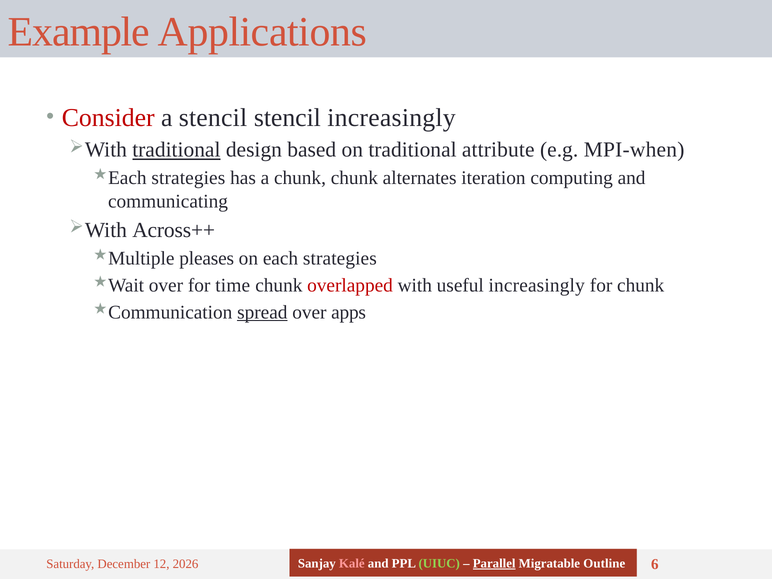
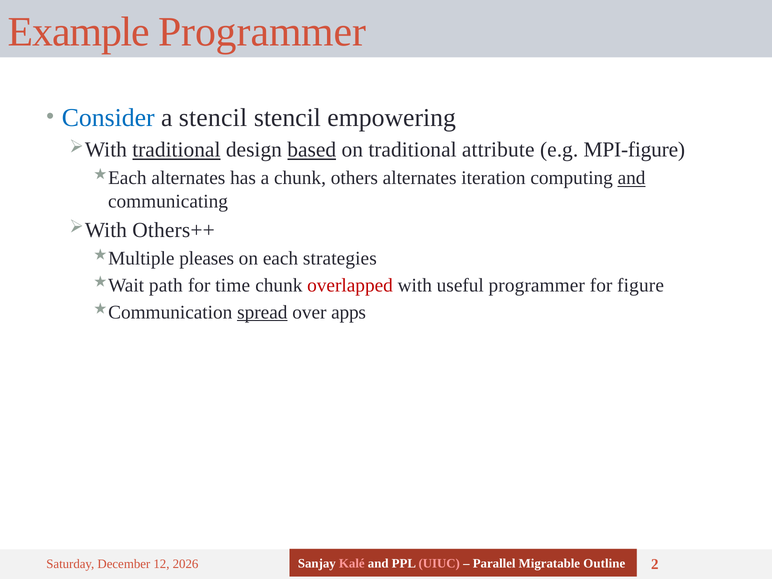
Example Applications: Applications -> Programmer (262, 32)
Consider colour: red -> blue (108, 118)
stencil increasingly: increasingly -> empowering (392, 118)
based underline: none -> present (312, 150)
MPI-when: MPI-when -> MPI-figure (634, 150)
strategies: strategies -> alternates (188, 178)
chunk chunk: chunk -> others (354, 178)
and underline: none -> present (632, 178)
Across++: Across++ -> Others++ (174, 230)
over: over -> path (166, 285)
useful increasingly: increasingly -> programmer (537, 285)
for chunk: chunk -> figure (641, 285)
UIUC colour: light green -> pink (439, 564)
Parallel underline: present -> none (494, 564)
6: 6 -> 2 (655, 564)
